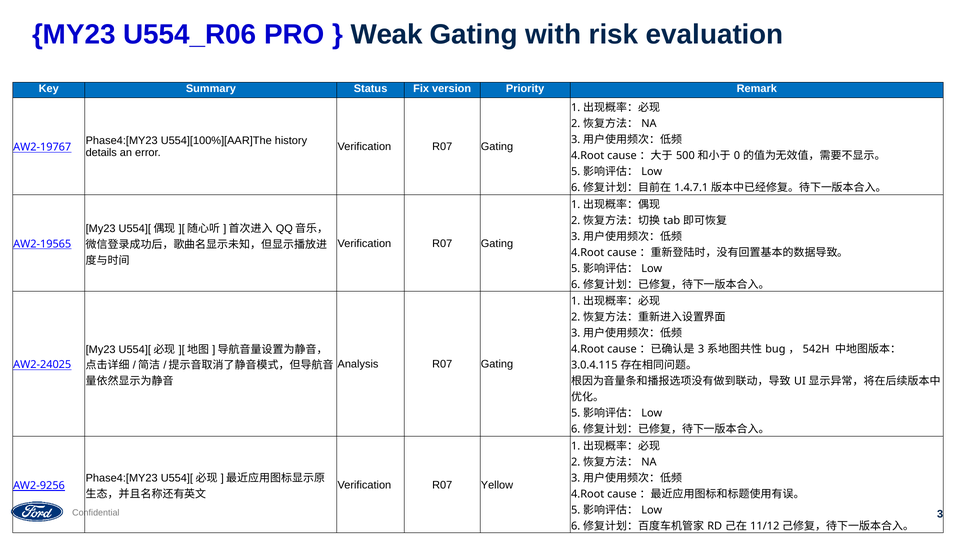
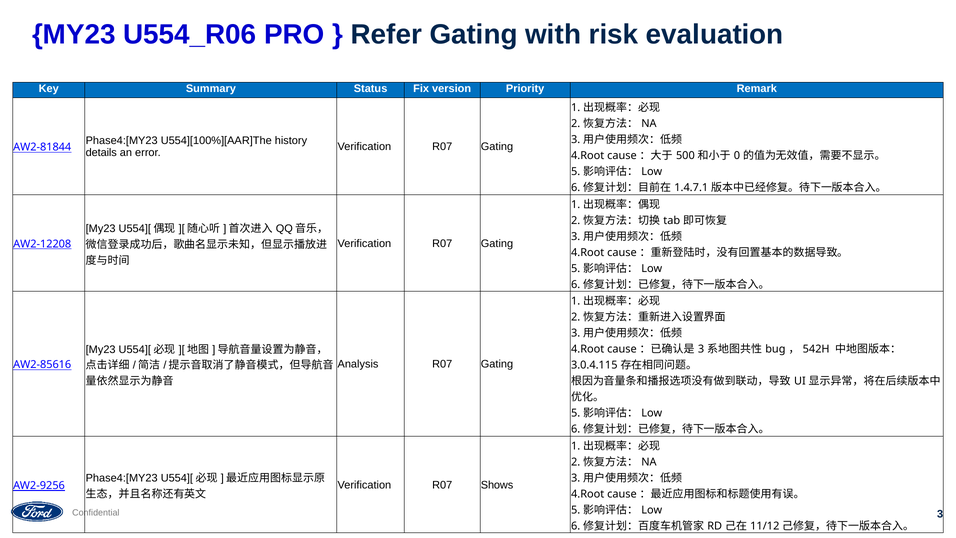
Weak: Weak -> Refer (386, 35)
AW2-19767: AW2-19767 -> AW2-81844 (42, 147)
AW2-19565: AW2-19565 -> AW2-12208 (42, 244)
AW2-24025: AW2-24025 -> AW2-85616 (42, 365)
Yellow: Yellow -> Shows (497, 485)
